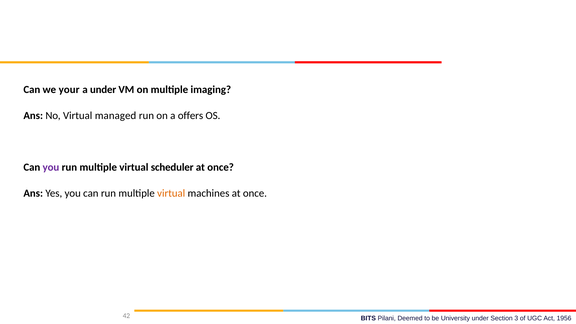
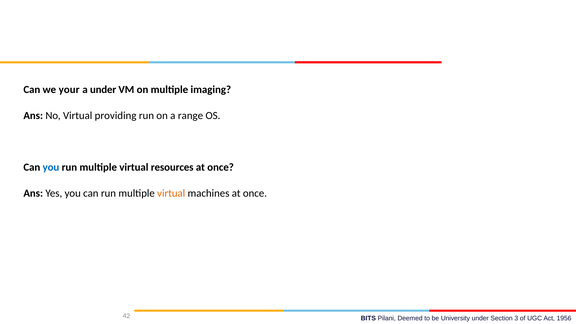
managed: managed -> providing (116, 115)
offers: offers -> range (190, 115)
you colour: purple -> blue (51, 167)
scheduler: scheduler -> resources (172, 167)
